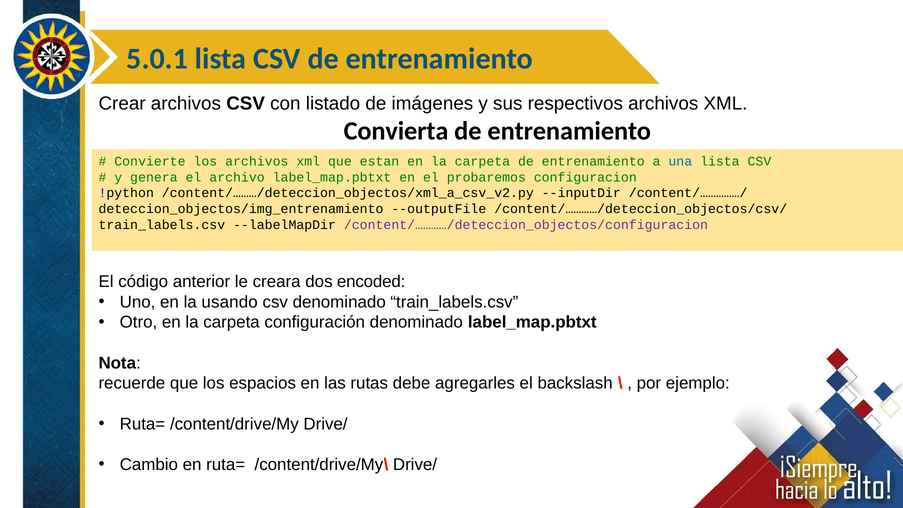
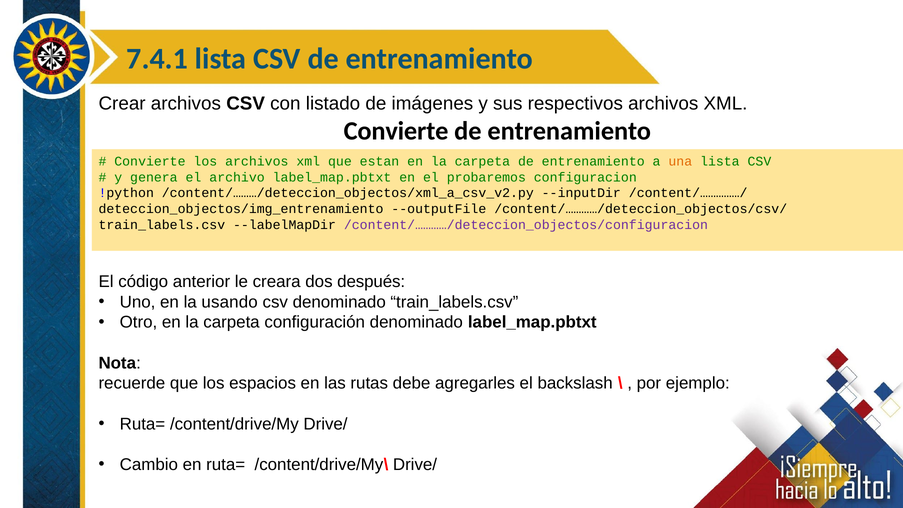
5.0.1: 5.0.1 -> 7.4.1 (157, 59)
Convierta: Convierta -> Convierte (396, 131)
una colour: blue -> orange (680, 161)
encoded: encoded -> después (371, 282)
